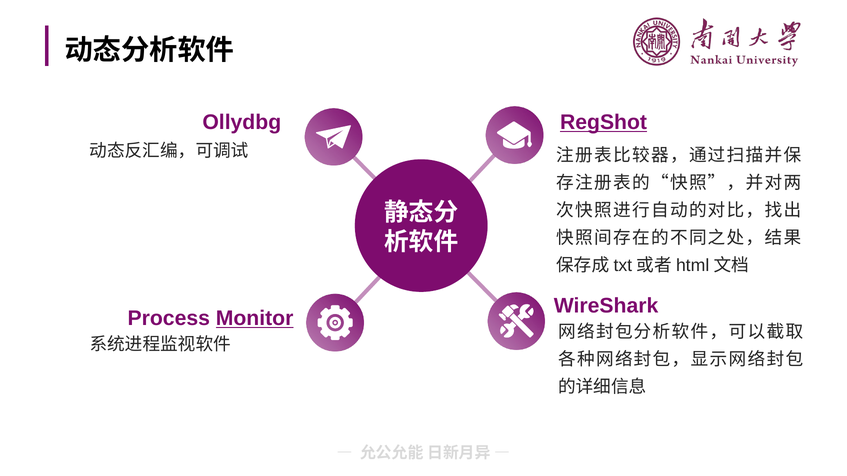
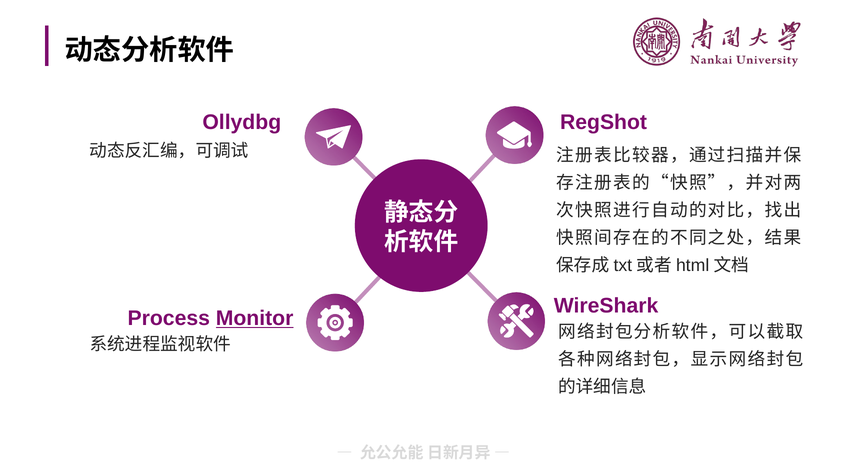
RegShot underline: present -> none (604, 122)
